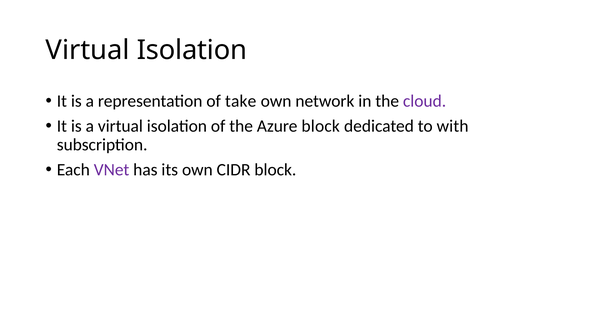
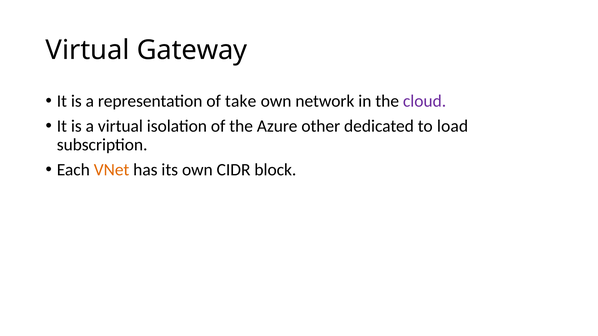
Isolation: Isolation -> Gateway (192, 50)
Azure block: block -> other (321, 126)
with: with -> load (453, 126)
VNet colour: purple -> orange (112, 170)
